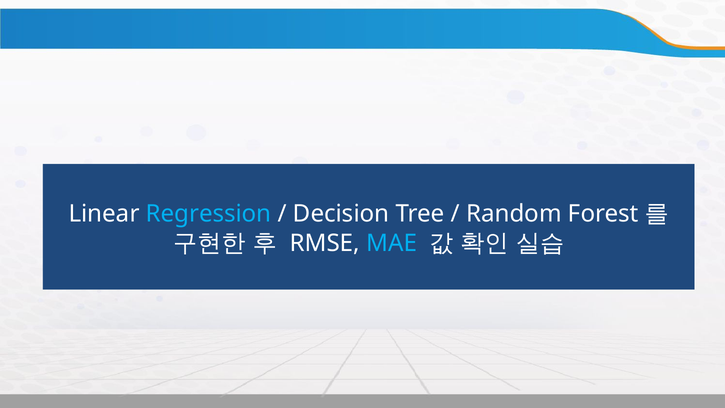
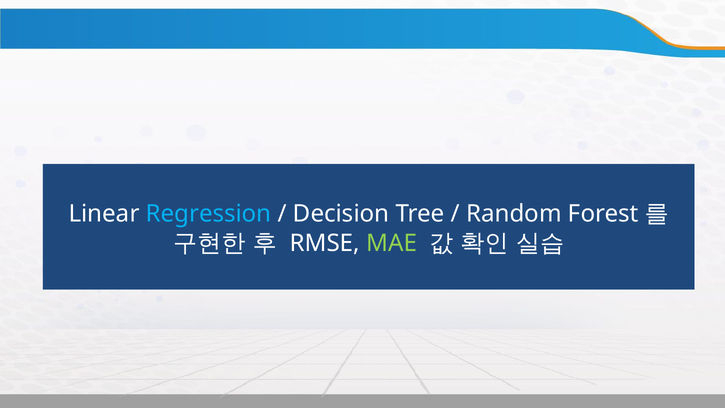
MAE colour: light blue -> light green (392, 243)
